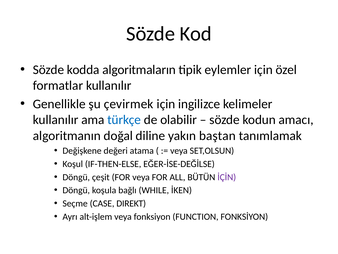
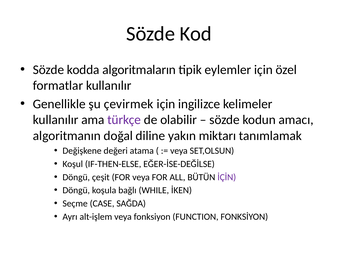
türkçe colour: blue -> purple (124, 120)
baştan: baştan -> miktarı (217, 135)
DIREKT: DIREKT -> SAĞDA (131, 203)
